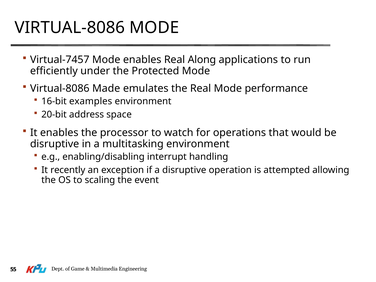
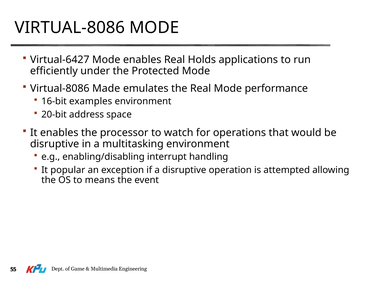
Virtual-7457: Virtual-7457 -> Virtual-6427 (60, 60)
Along: Along -> Holds (202, 60)
recently: recently -> popular (68, 170)
scaling: scaling -> means (100, 180)
